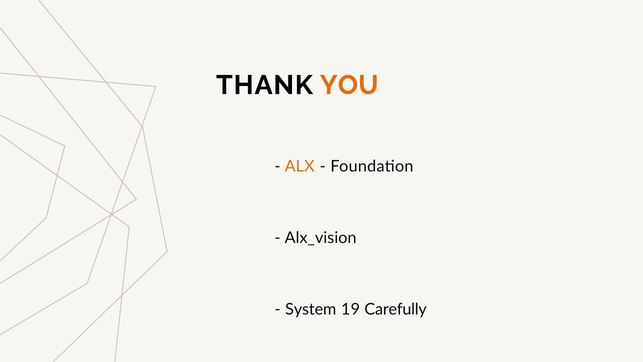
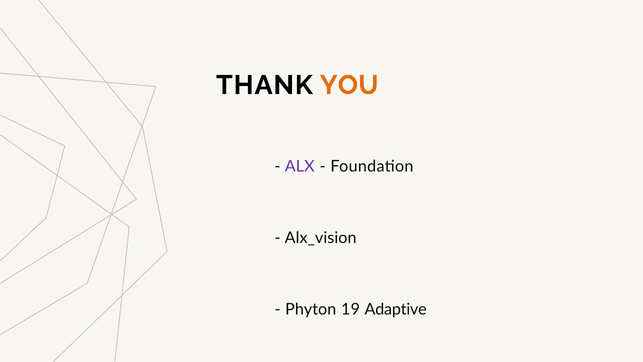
ALX colour: orange -> purple (300, 166)
System: System -> Phyton (311, 309)
Carefully: Carefully -> Adaptive (396, 309)
